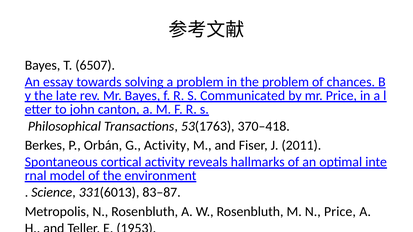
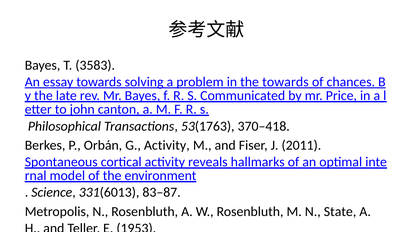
6507: 6507 -> 3583 (95, 66)
the problem: problem -> towards (285, 82)
N Price: Price -> State (340, 212)
